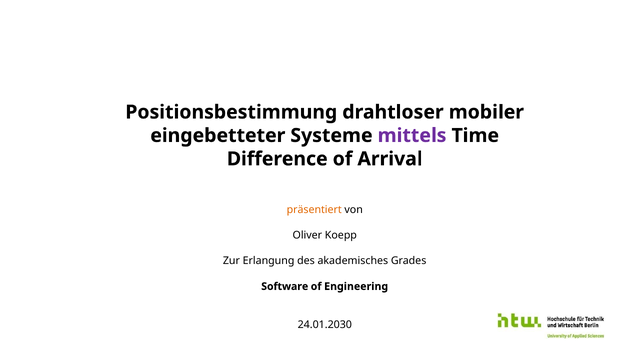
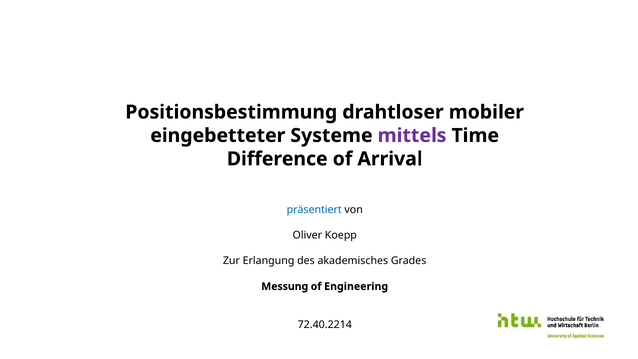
präsentiert colour: orange -> blue (314, 210)
Software: Software -> Messung (285, 286)
24.01.2030: 24.01.2030 -> 72.40.2214 (325, 325)
